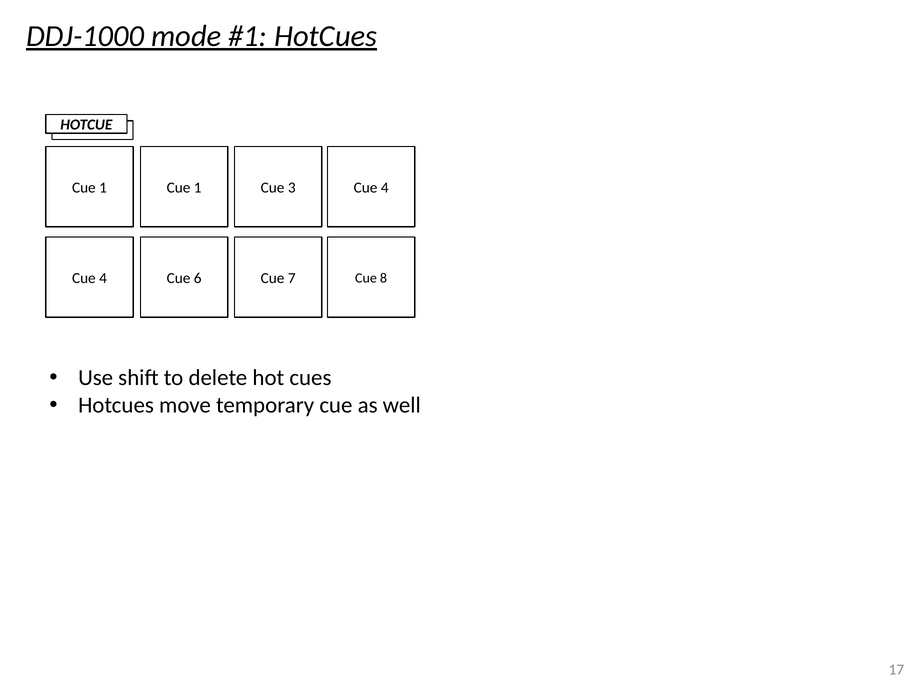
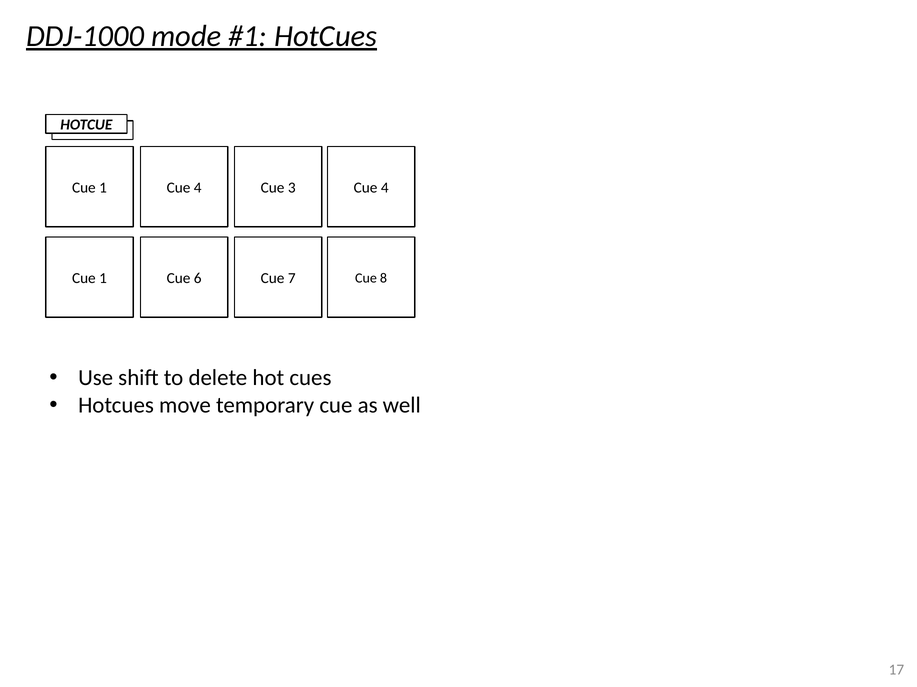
1 Cue 1: 1 -> 4 (198, 188)
4: 4 -> 1 (103, 278)
